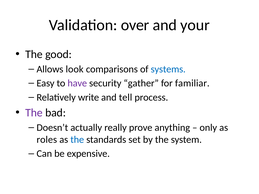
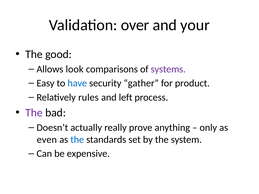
systems colour: blue -> purple (168, 69)
have colour: purple -> blue (77, 83)
familiar: familiar -> product (192, 83)
write: write -> rules (88, 97)
tell: tell -> left (126, 97)
roles: roles -> even (47, 140)
